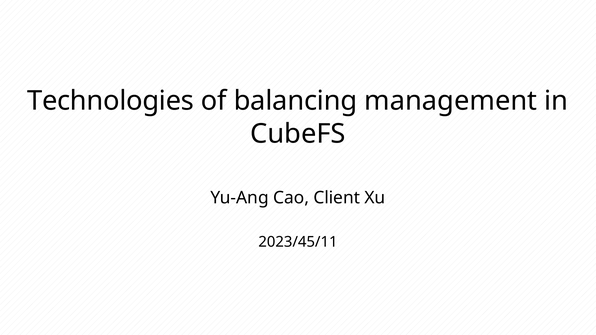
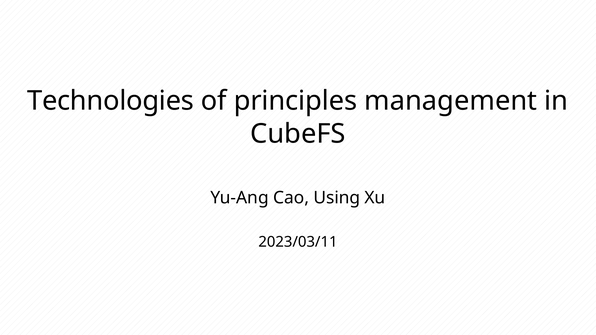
balancing: balancing -> principles (295, 101)
Client: Client -> Using (337, 198)
2023/45/11: 2023/45/11 -> 2023/03/11 (298, 242)
